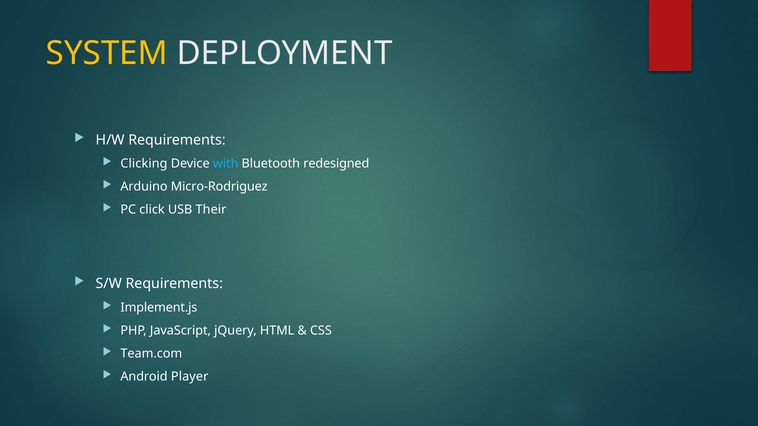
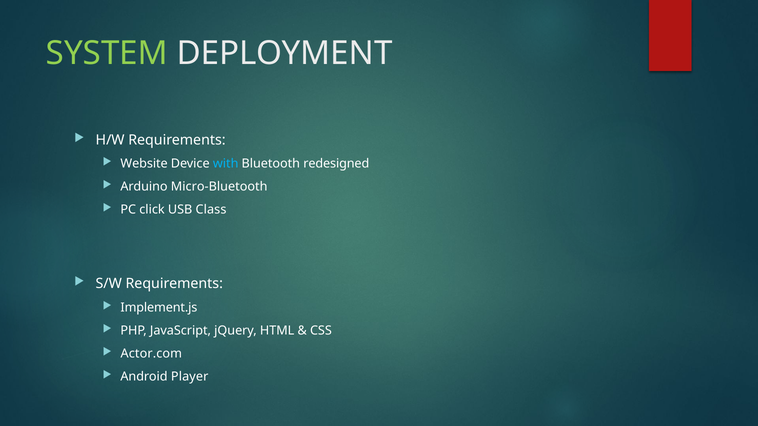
SYSTEM colour: yellow -> light green (107, 53)
Clicking: Clicking -> Website (144, 164)
Micro-Rodriguez: Micro-Rodriguez -> Micro-Bluetooth (219, 187)
Their: Their -> Class (211, 210)
Team.com: Team.com -> Actor.com (151, 354)
